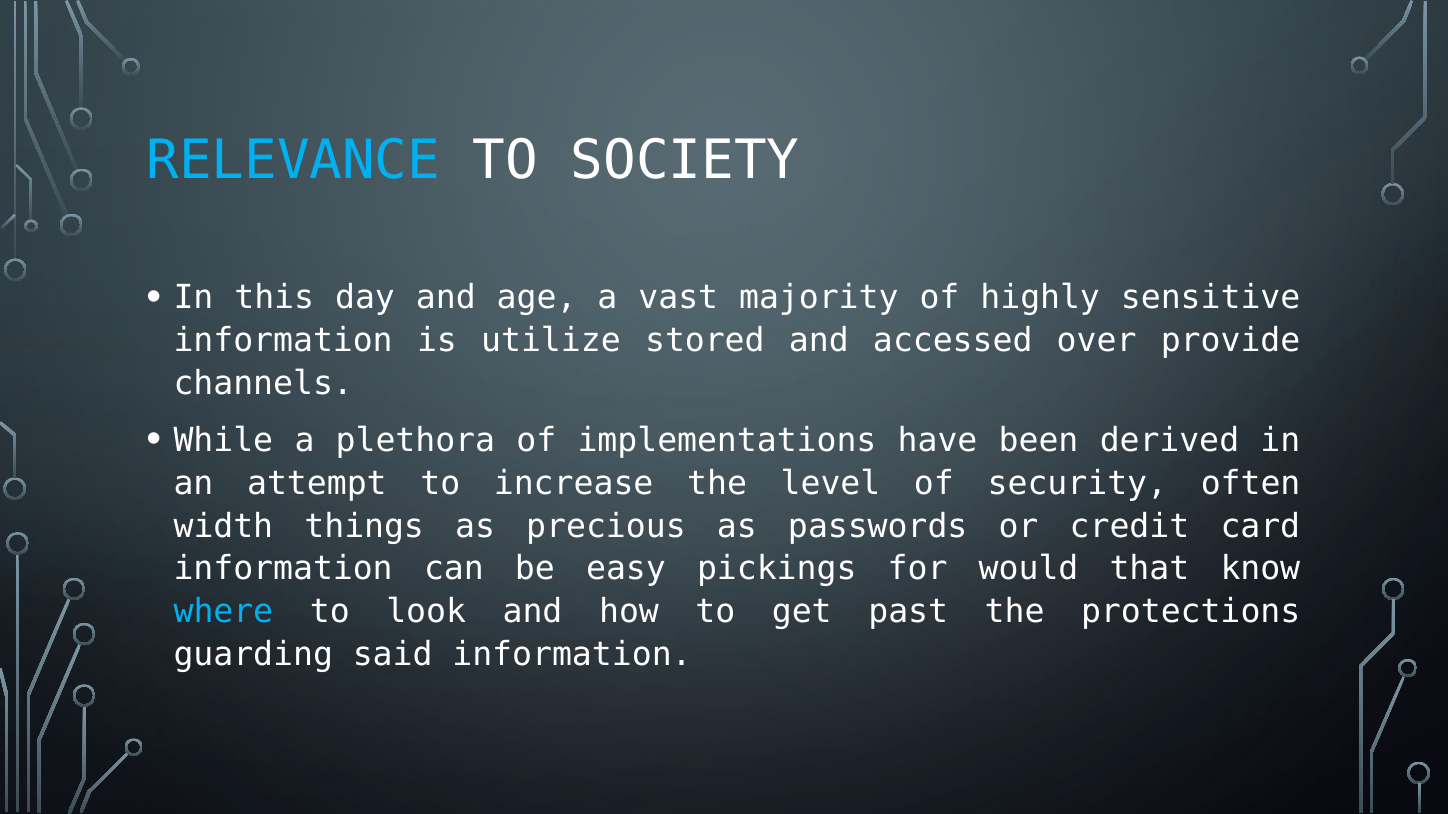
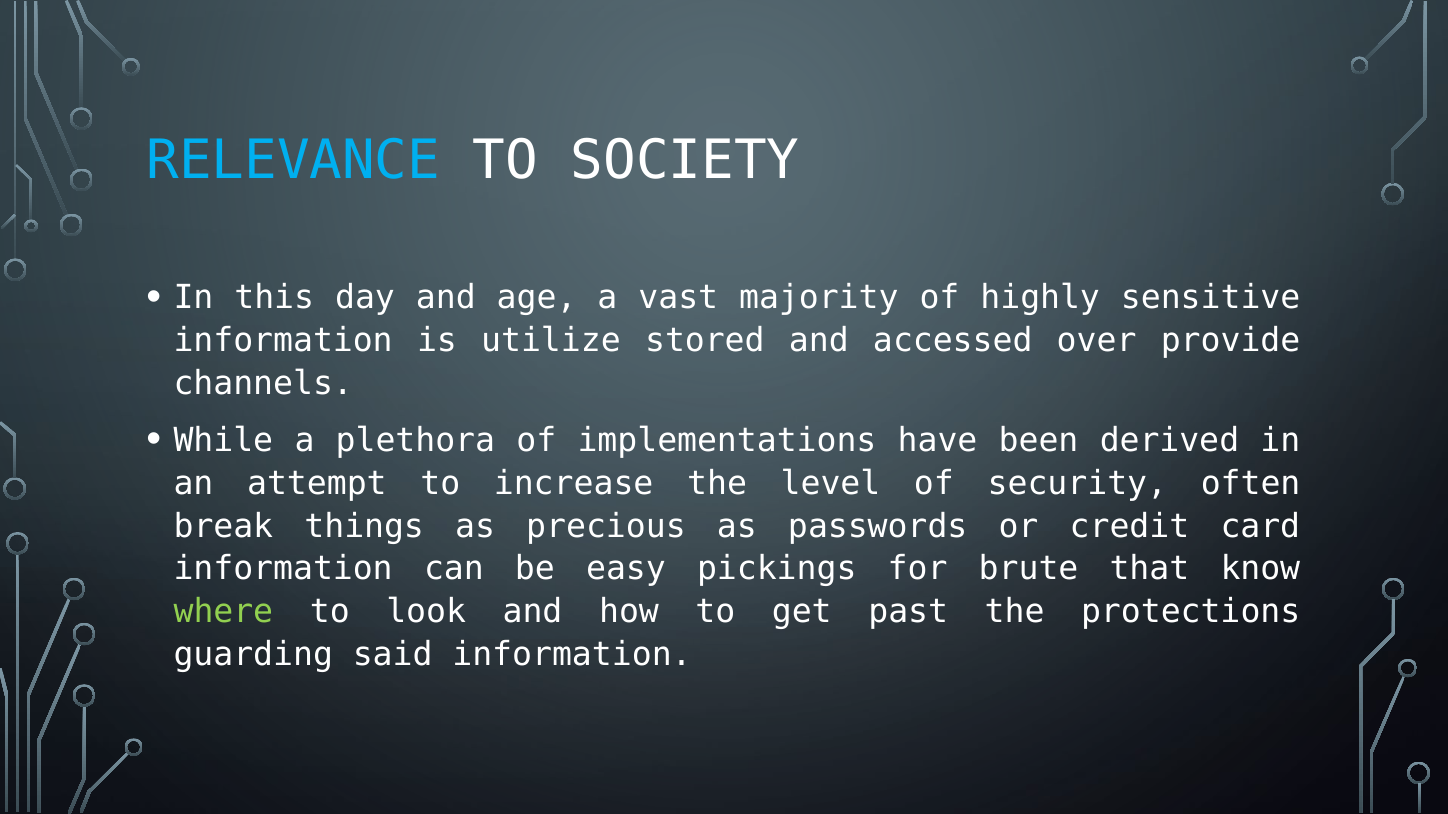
width: width -> break (223, 526)
would: would -> brute (1029, 569)
where colour: light blue -> light green (223, 612)
